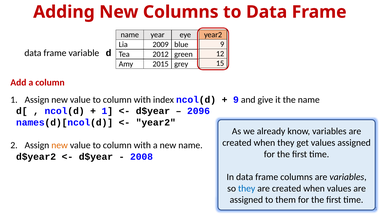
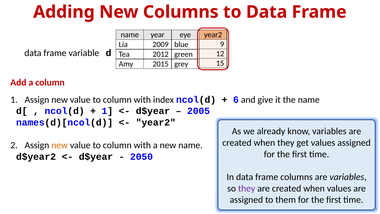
9: 9 -> 6 (236, 100)
2096: 2096 -> 2005 (199, 111)
2008: 2008 -> 2050 (142, 157)
they colour: blue -> purple (247, 188)
